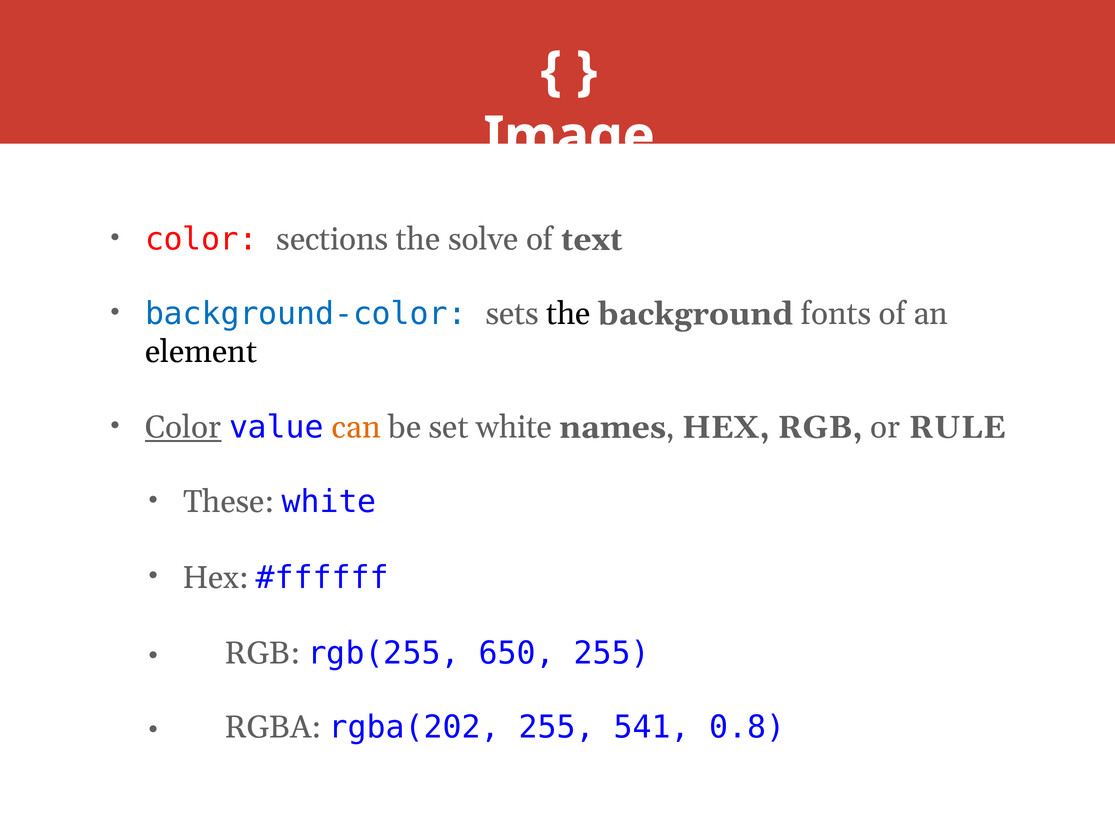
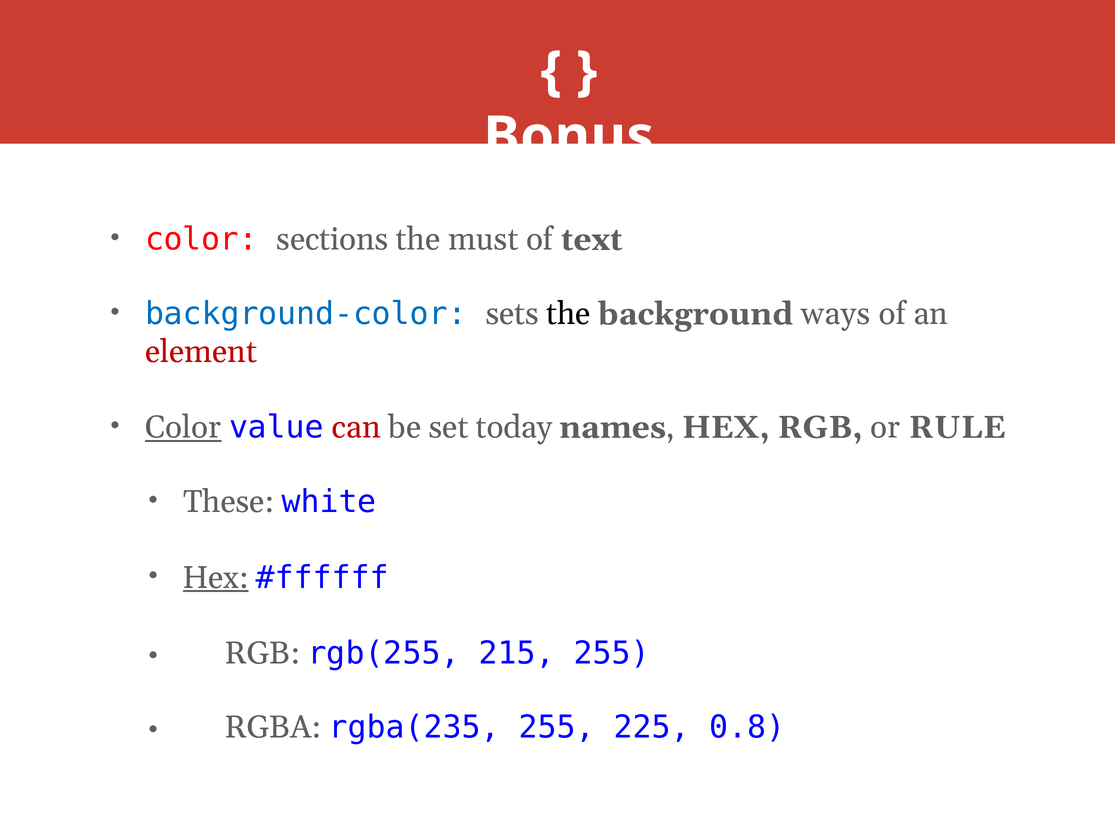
Image: Image -> Bonus (569, 137)
solve: solve -> must (483, 240)
fonts: fonts -> ways (836, 314)
element colour: black -> red (201, 352)
can colour: orange -> red (356, 428)
set white: white -> today (514, 428)
Hex underline: none -> present (216, 578)
650: 650 -> 215 (517, 653)
rgba(202: rgba(202 -> rgba(235 (414, 728)
541: 541 -> 225 (652, 728)
